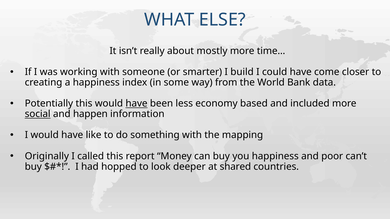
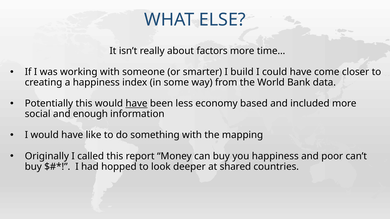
mostly: mostly -> factors (212, 51)
social underline: present -> none (38, 114)
happen: happen -> enough (90, 114)
